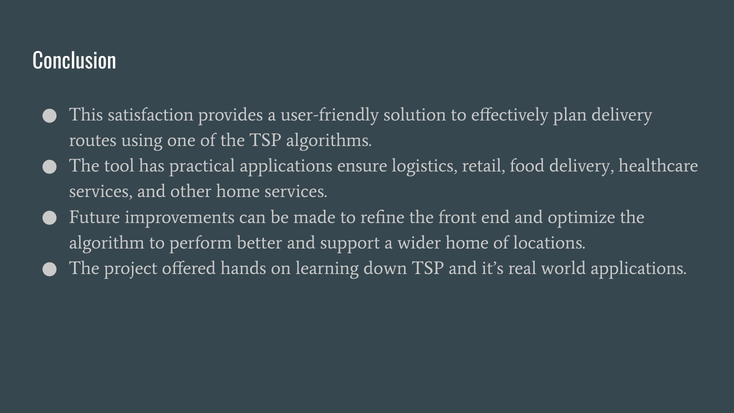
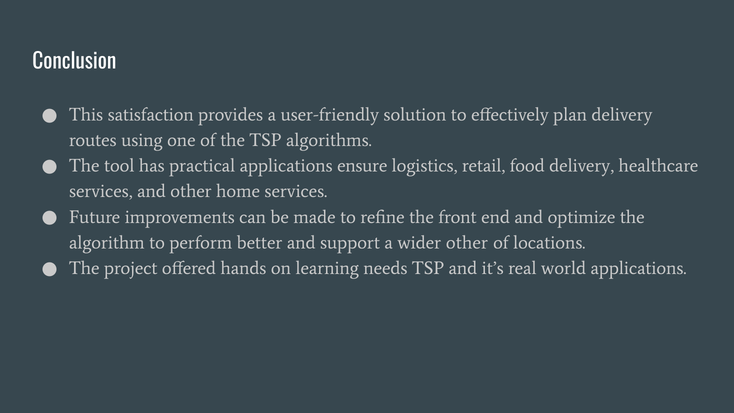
wider home: home -> other (467, 242)
down: down -> needs (385, 268)
